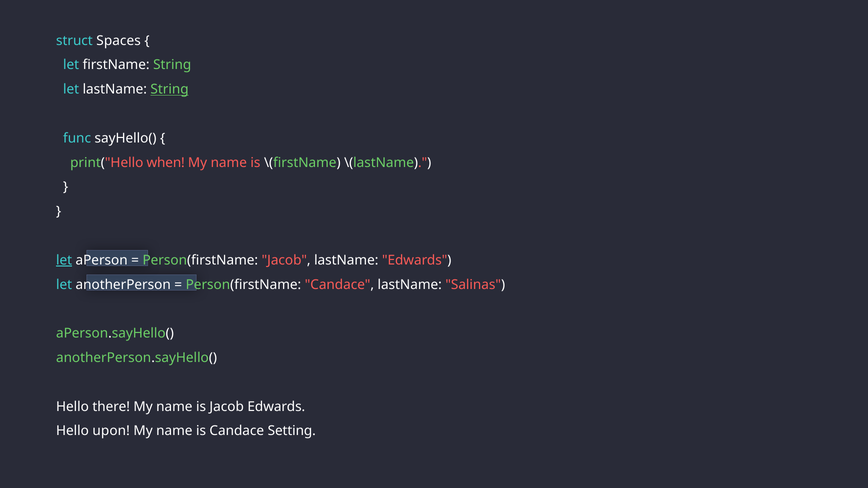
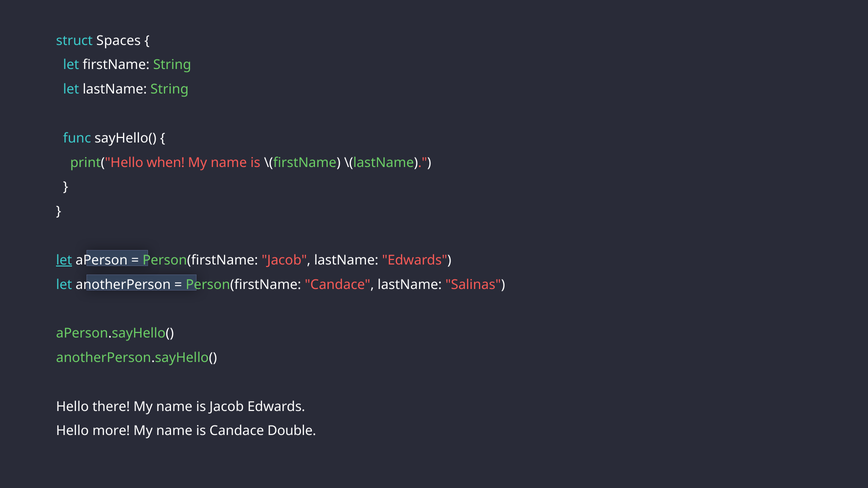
String underline: present -> none (170, 89)
upon: upon -> more (111, 431)
Setting: Setting -> Double (292, 431)
